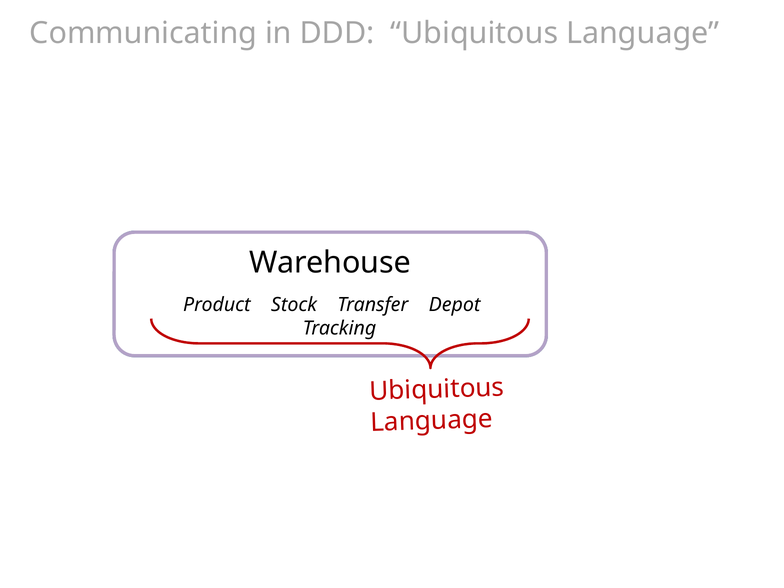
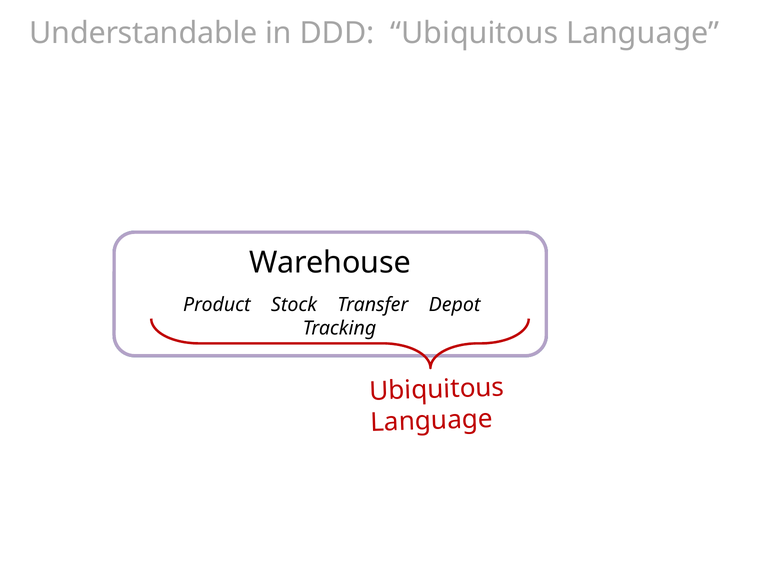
Communicating: Communicating -> Understandable (143, 33)
